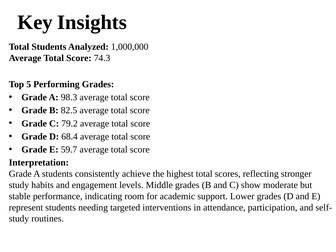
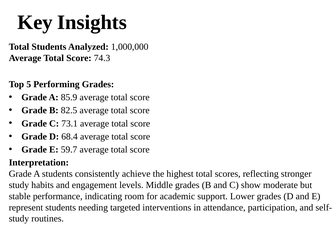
98.3: 98.3 -> 85.9 (69, 97)
79.2: 79.2 -> 73.1 (70, 123)
